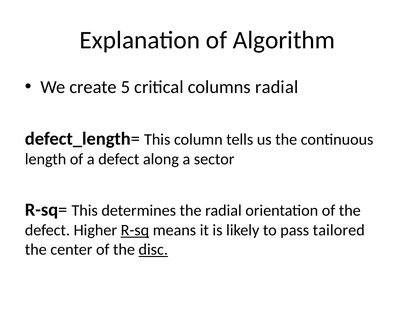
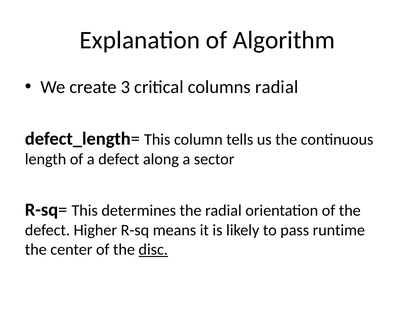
5: 5 -> 3 (125, 87)
R-sq underline: present -> none (135, 230)
tailored: tailored -> runtime (339, 230)
